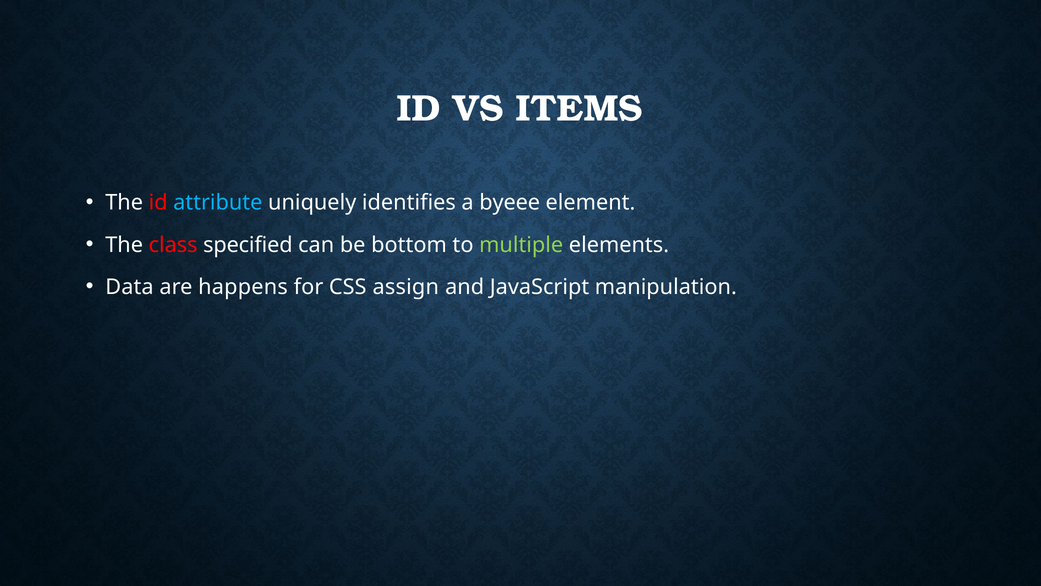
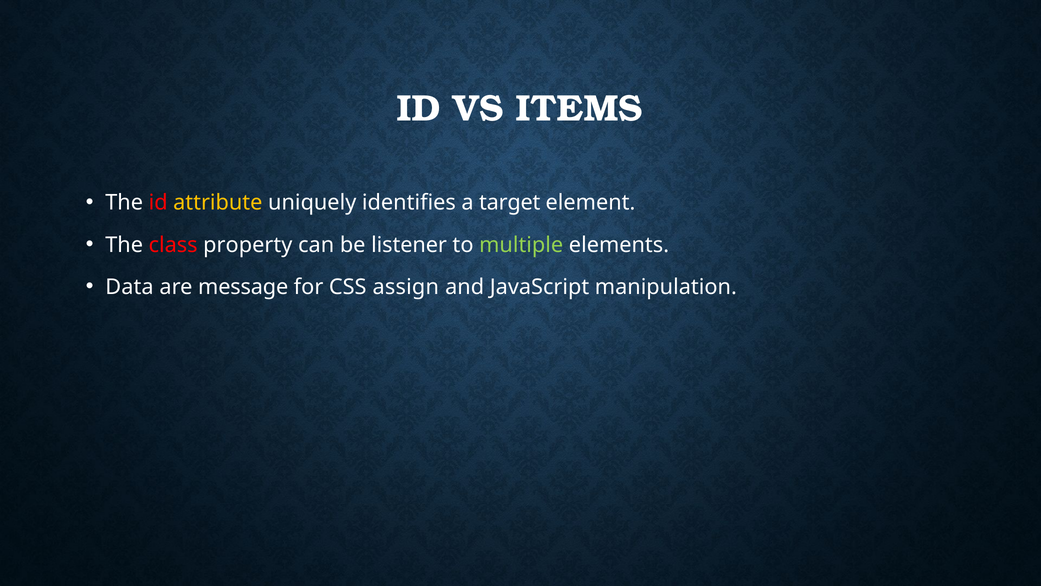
attribute colour: light blue -> yellow (218, 203)
byeee: byeee -> target (510, 203)
specified: specified -> property (248, 245)
bottom: bottom -> listener (409, 245)
happens: happens -> message (243, 287)
